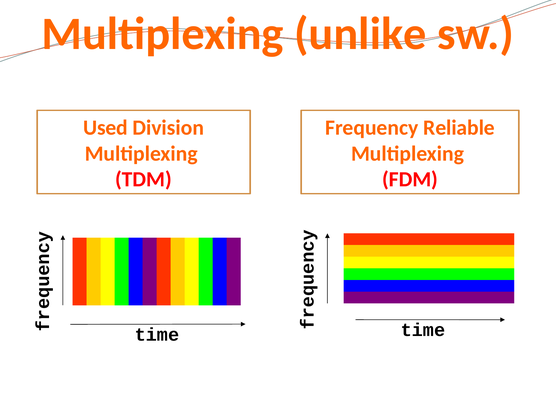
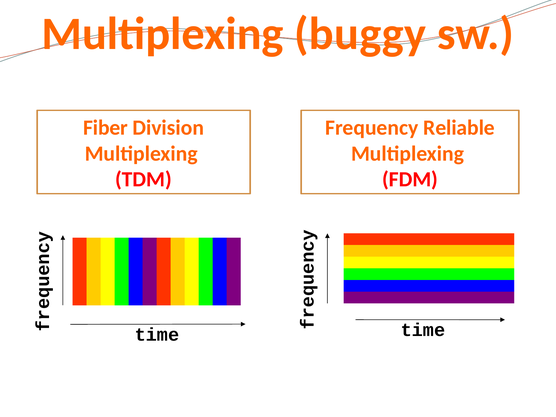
unlike: unlike -> buggy (360, 34)
Used: Used -> Fiber (106, 128)
